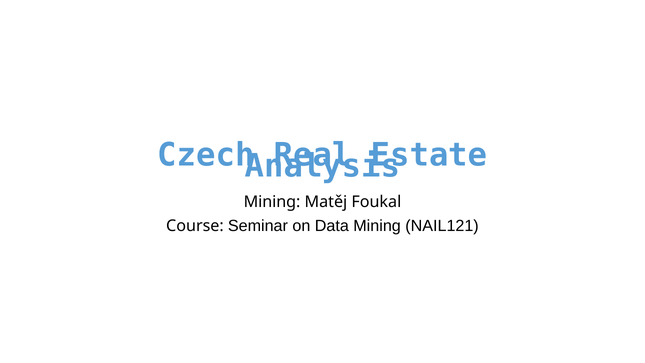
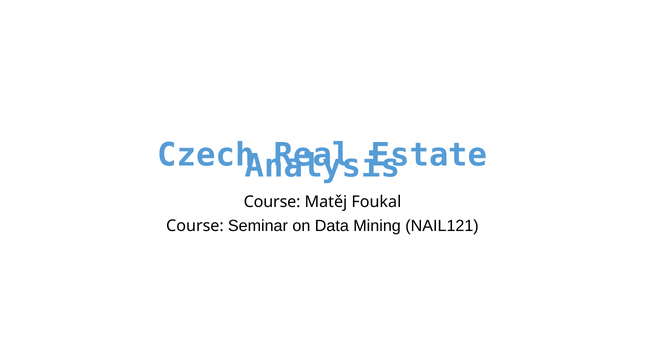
Mining: Mining -> Course (272, 202)
